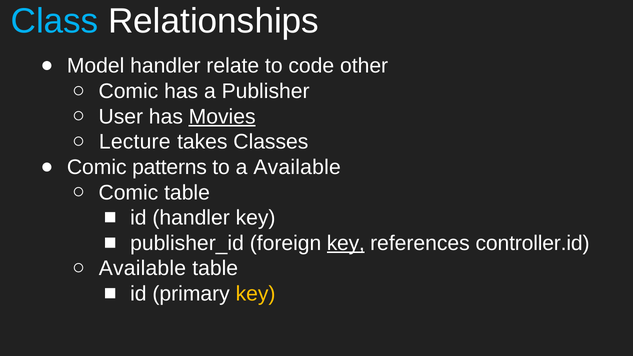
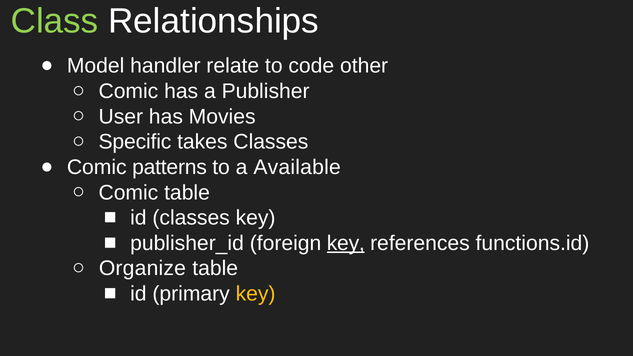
Class colour: light blue -> light green (55, 21)
Movies underline: present -> none (222, 117)
Lecture: Lecture -> Specific (135, 142)
id handler: handler -> classes (191, 218)
controller.id: controller.id -> functions.id (532, 243)
Available: Available -> Organize (142, 269)
